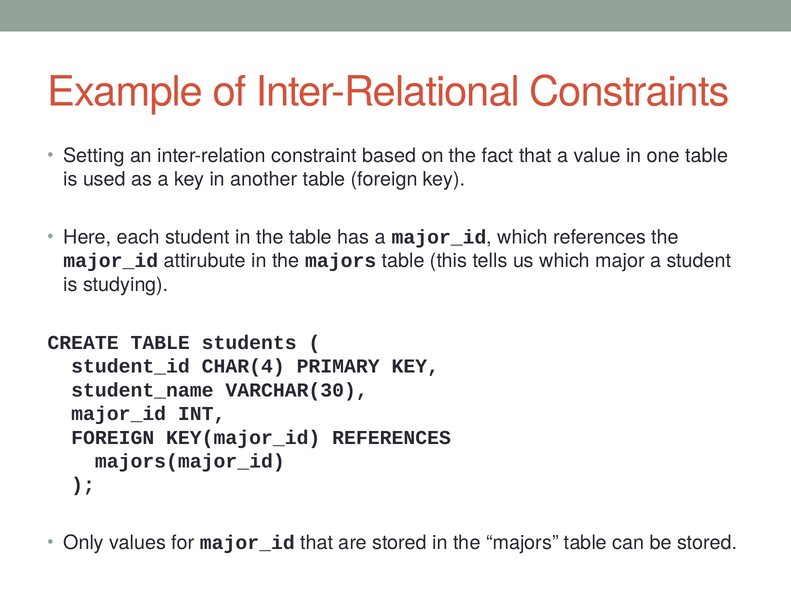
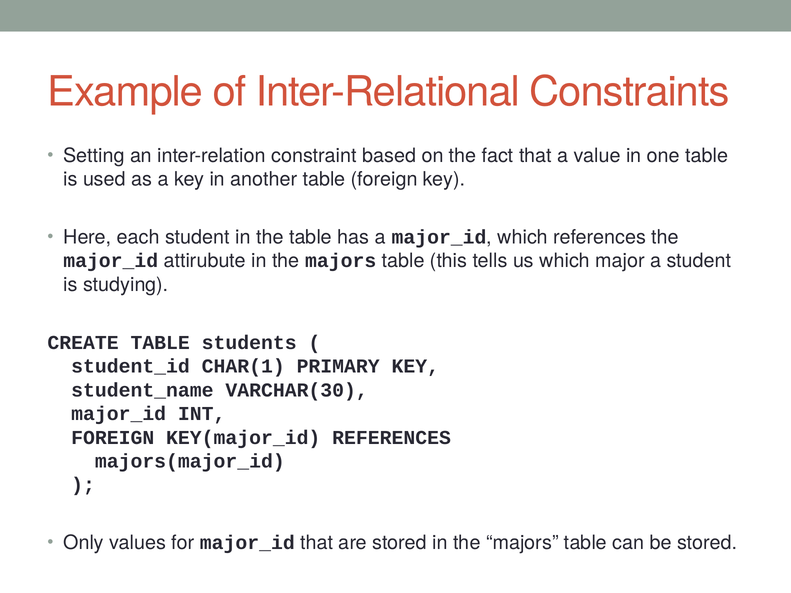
CHAR(4: CHAR(4 -> CHAR(1 (243, 367)
